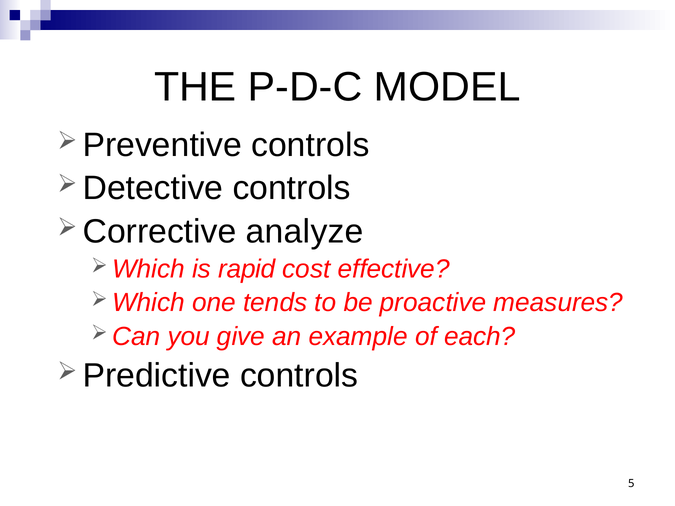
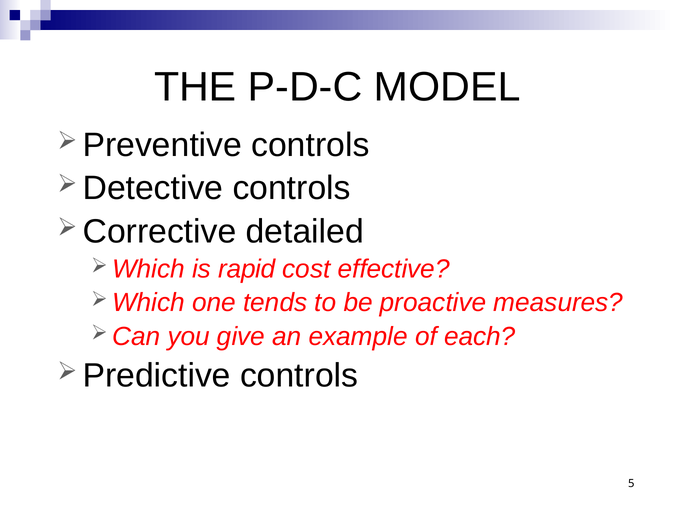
analyze: analyze -> detailed (305, 232)
